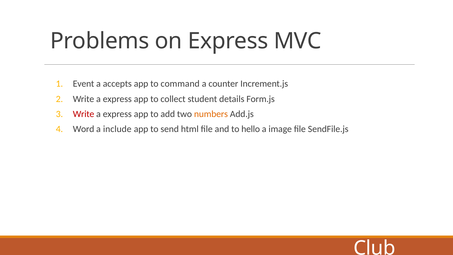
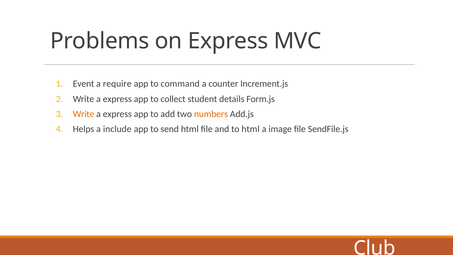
accepts: accepts -> require (117, 84)
Write colour: red -> orange (84, 114)
Word: Word -> Helps (84, 129)
to hello: hello -> html (251, 129)
